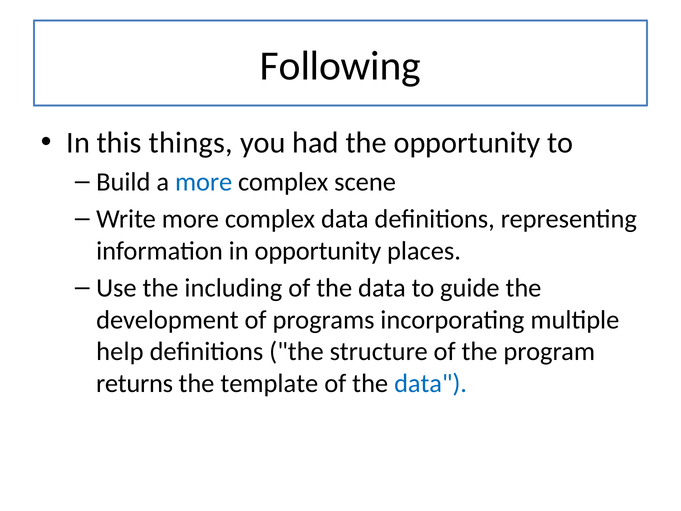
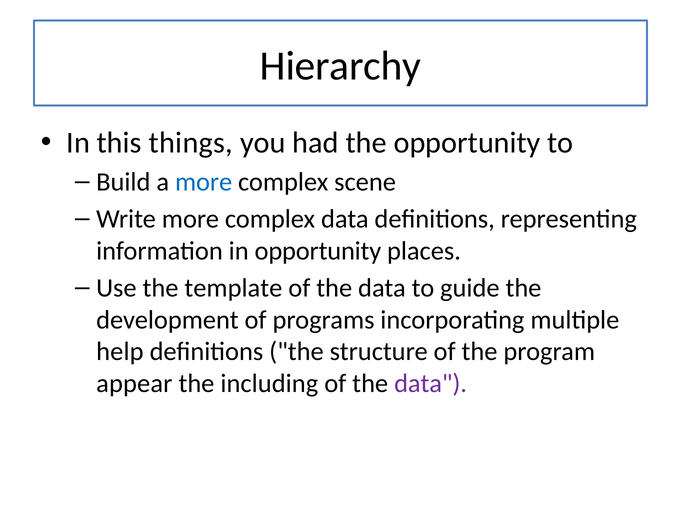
Following: Following -> Hierarchy (340, 66)
including: including -> template (233, 288)
returns: returns -> appear (134, 383)
template: template -> including (269, 383)
data colour: blue -> purple (431, 383)
